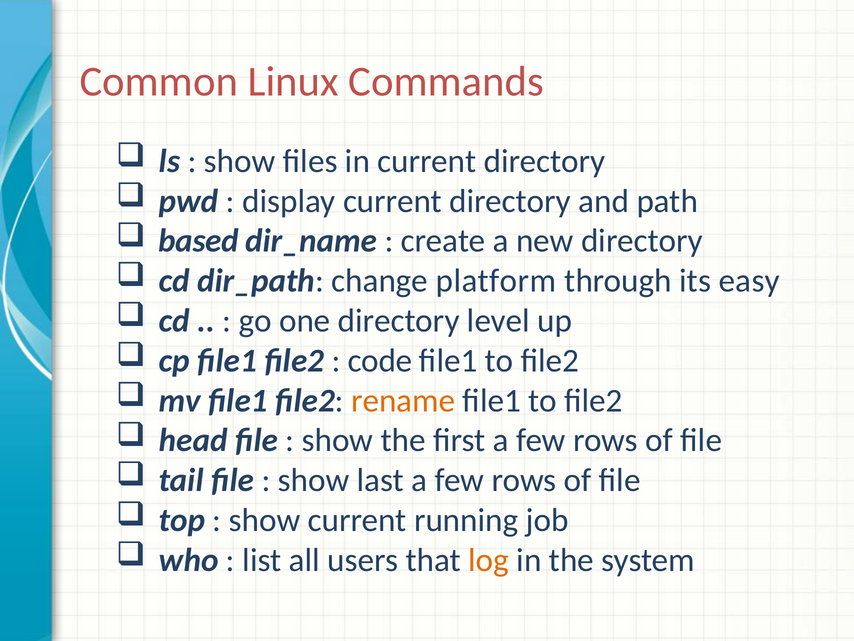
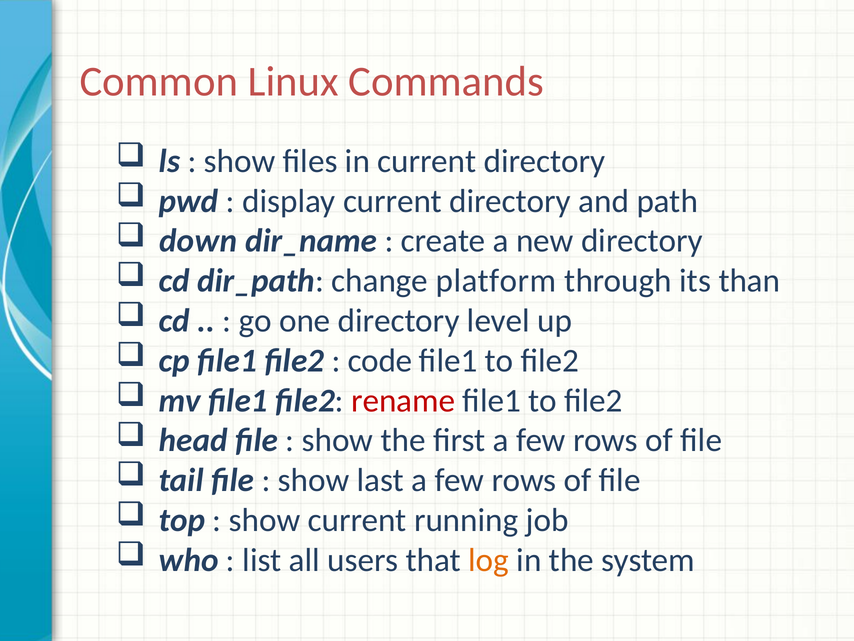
based: based -> down (198, 241)
easy: easy -> than (749, 281)
rename colour: orange -> red (403, 400)
